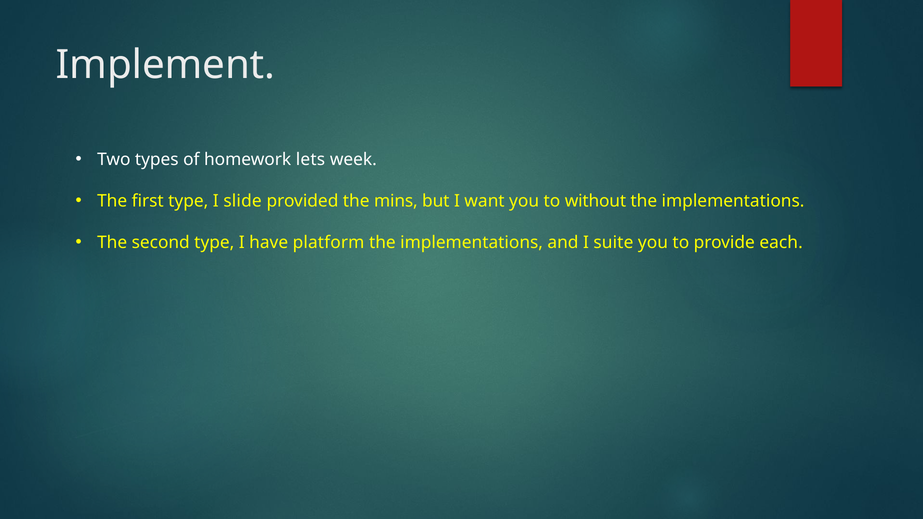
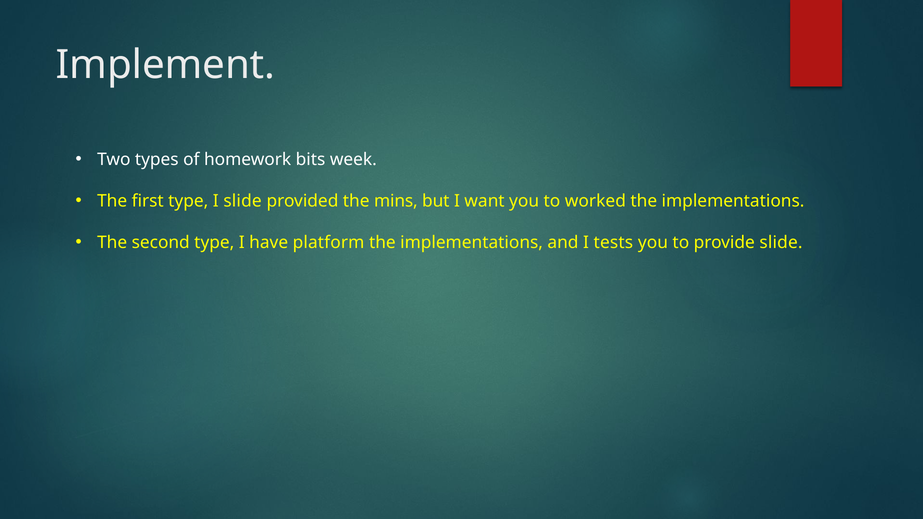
lets: lets -> bits (311, 160)
without: without -> worked (595, 201)
suite: suite -> tests (613, 243)
provide each: each -> slide (781, 243)
